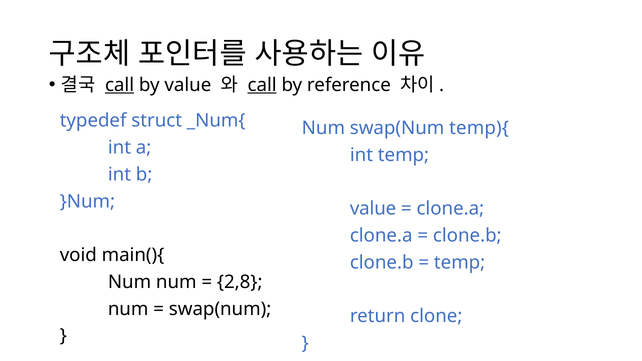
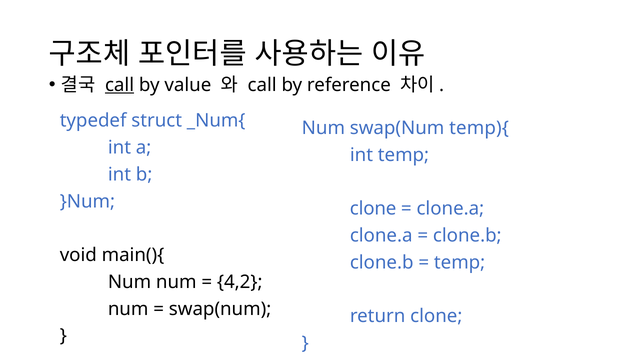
call underline: present -> none (262, 85)
value: value -> clone (373, 209)
2,8: 2,8 -> 4,2 (240, 282)
